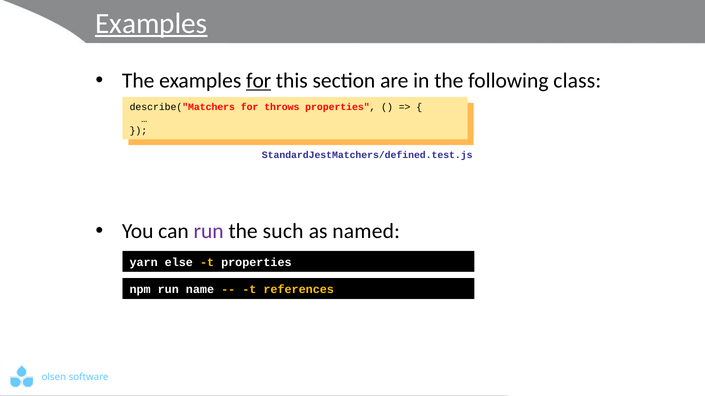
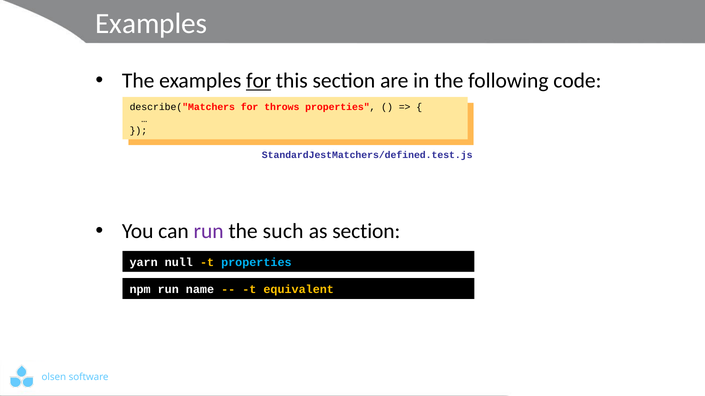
Examples underline: present -> none (151, 24)
class: class -> code (577, 81)
as named: named -> section (366, 231)
else: else -> null (179, 263)
properties colour: white -> light blue (256, 263)
references: references -> equivalent (299, 290)
